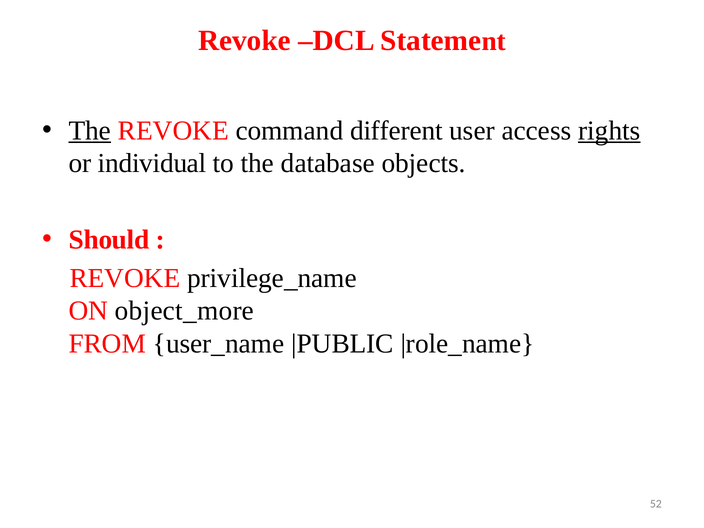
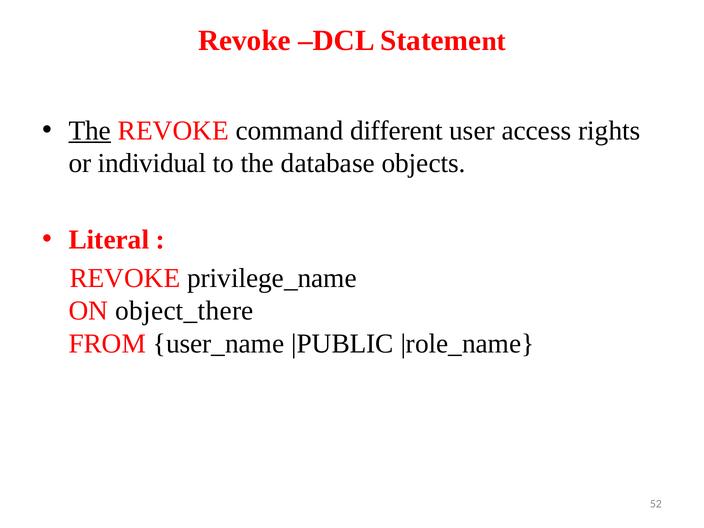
rights underline: present -> none (609, 130)
Should: Should -> Literal (109, 240)
object_more: object_more -> object_there (184, 311)
